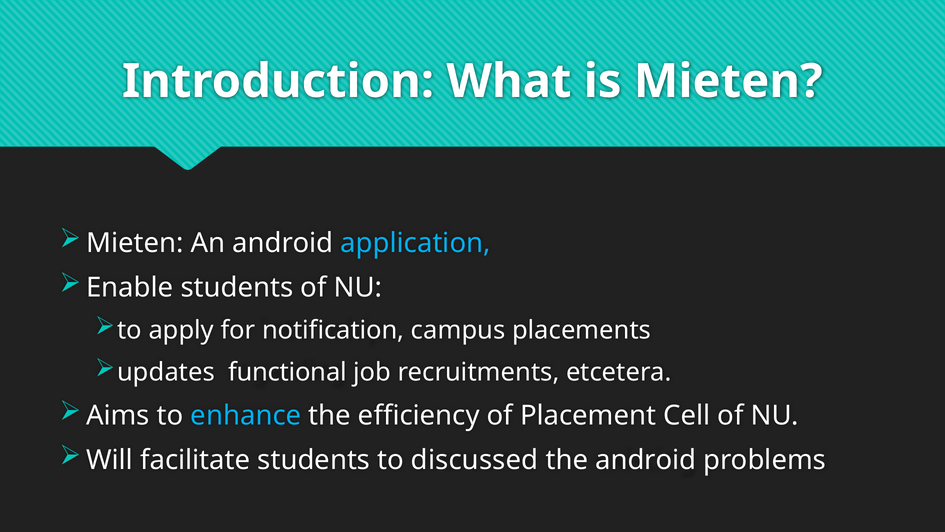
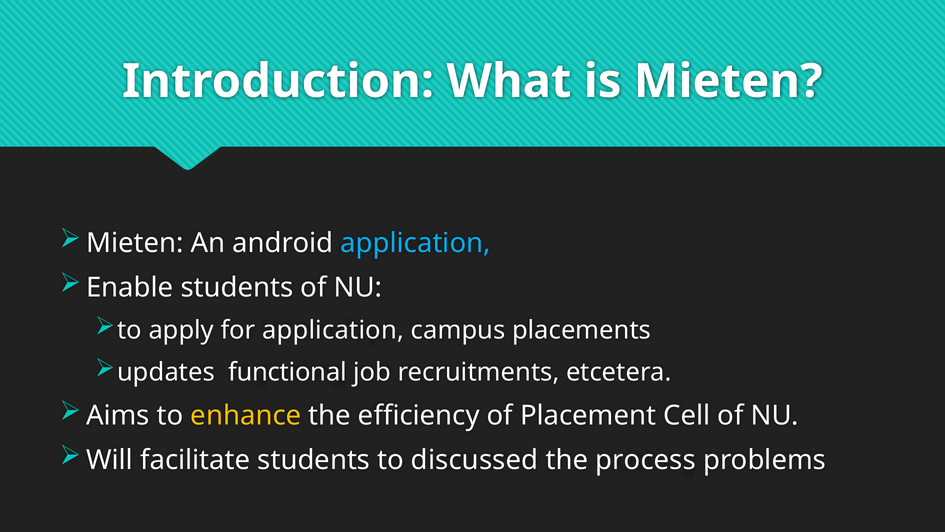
for notification: notification -> application (333, 330)
enhance colour: light blue -> yellow (246, 415)
the android: android -> process (646, 460)
